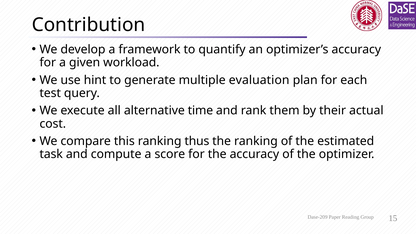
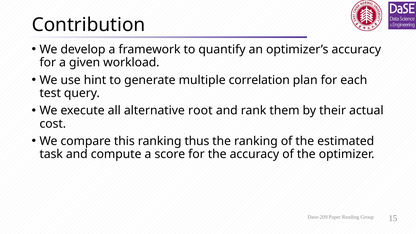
evaluation: evaluation -> correlation (259, 80)
time: time -> root (200, 111)
